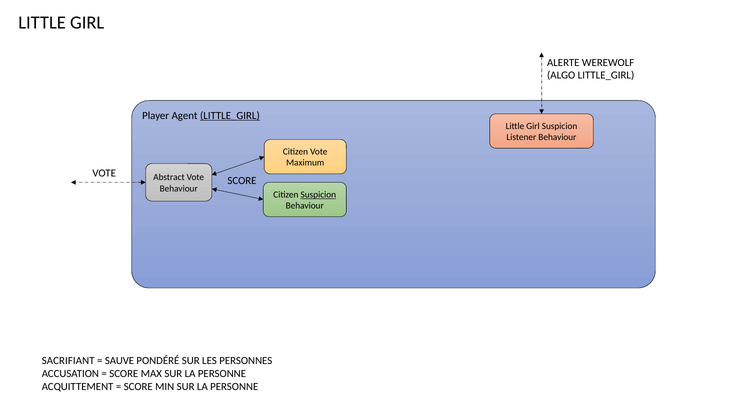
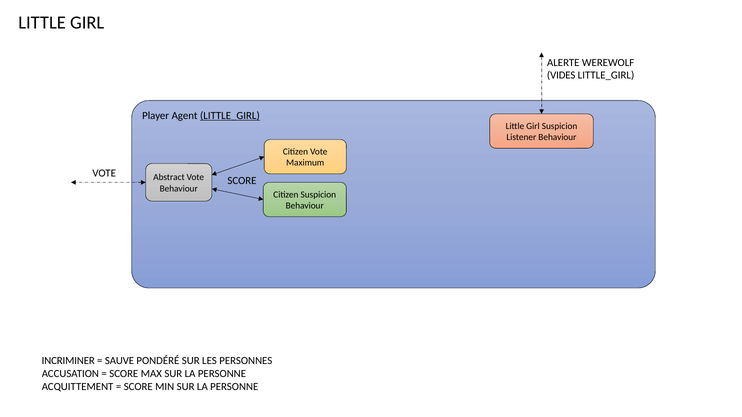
ALGO: ALGO -> VIDES (561, 75)
Suspicion underline: present -> none (318, 195)
SACRIFIANT: SACRIFIANT -> INCRIMINER (68, 361)
